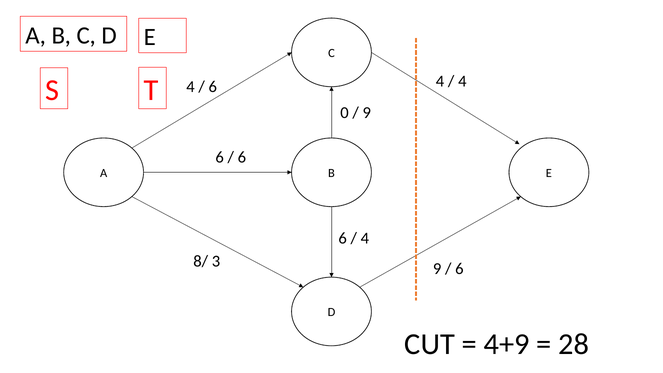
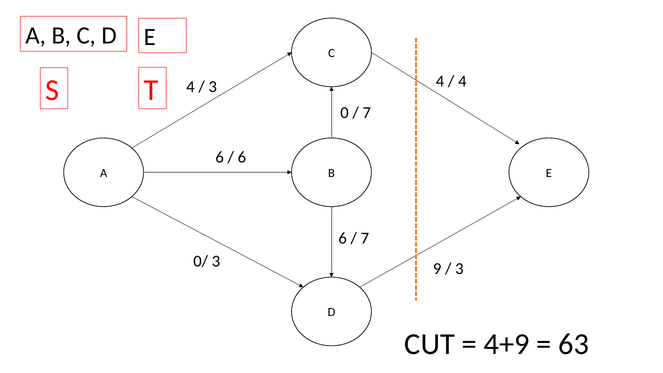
6: 6 -> 3 (213, 87)
9: 9 -> 7 (367, 113)
4: 4 -> 7 (365, 238)
8/: 8/ -> 0/ (201, 261)
6: 6 -> 3 (459, 269)
28: 28 -> 63 (574, 344)
